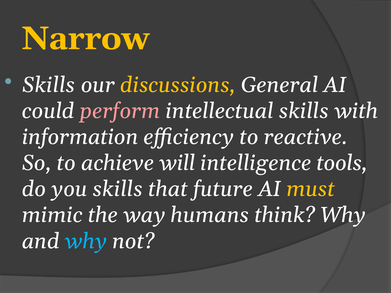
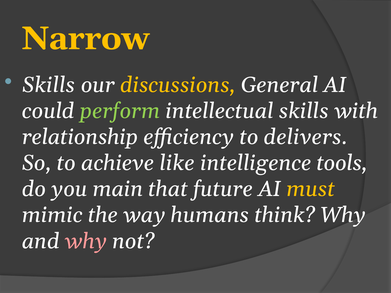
perform colour: pink -> light green (120, 111)
information: information -> relationship (80, 137)
reactive: reactive -> delivers (306, 137)
will: will -> like (177, 163)
you skills: skills -> main (118, 189)
why colour: light blue -> pink (86, 241)
